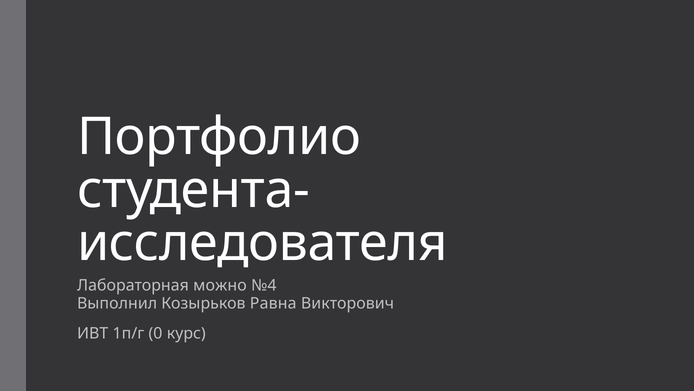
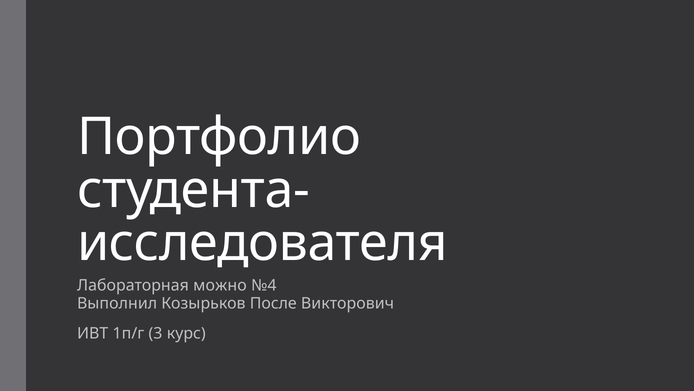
Равна: Равна -> После (273, 303)
0: 0 -> 3 (156, 333)
